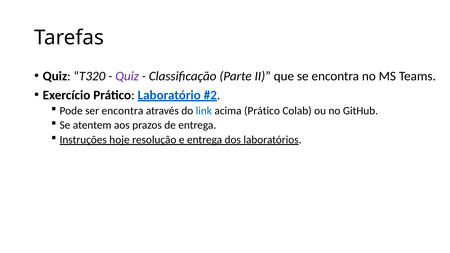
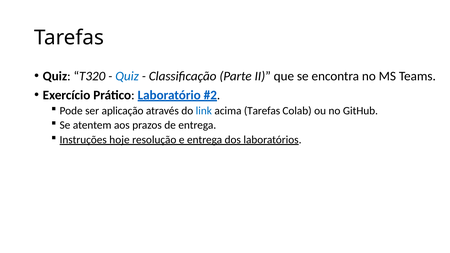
Quiz colour: purple -> blue (127, 76)
ser encontra: encontra -> aplicação (123, 111)
acima Prático: Prático -> Tarefas (262, 111)
